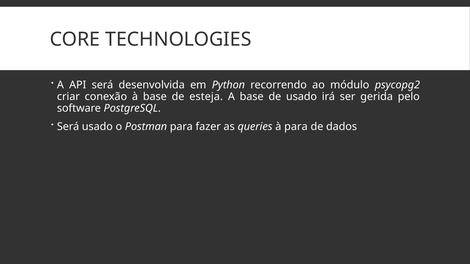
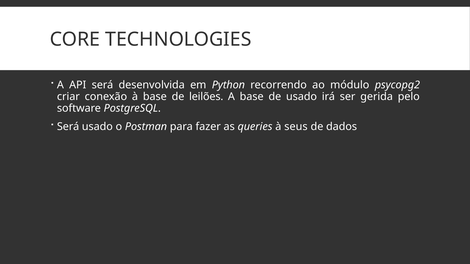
esteja: esteja -> leilões (206, 97)
à para: para -> seus (296, 127)
